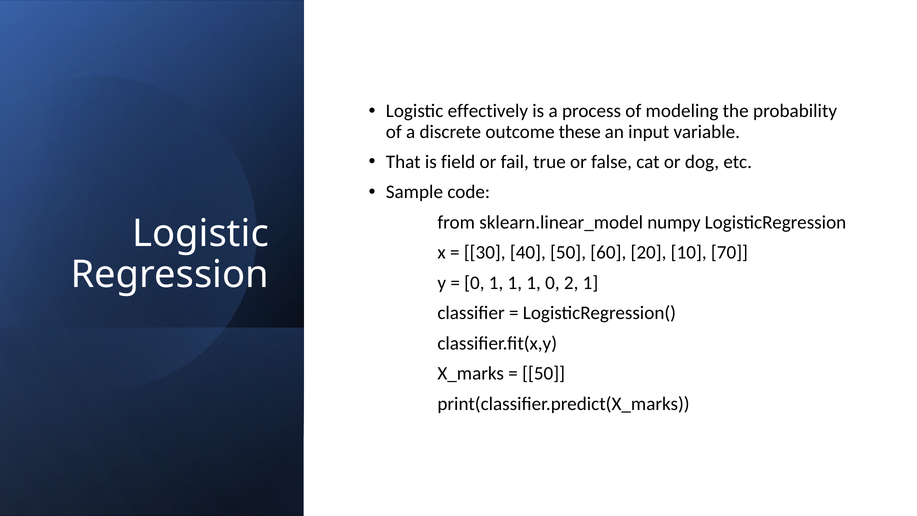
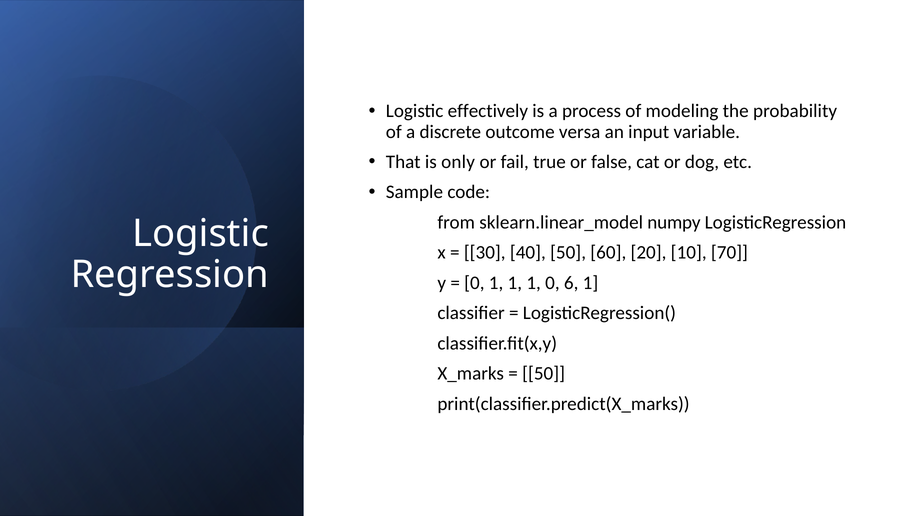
these: these -> versa (580, 132)
field: field -> only (458, 162)
2: 2 -> 6 (571, 283)
